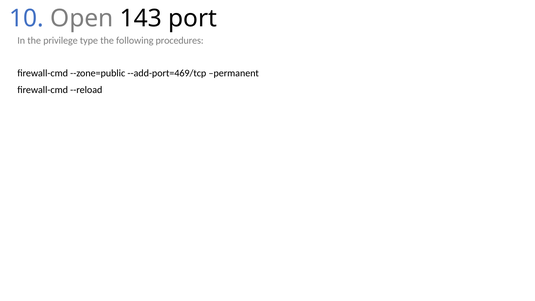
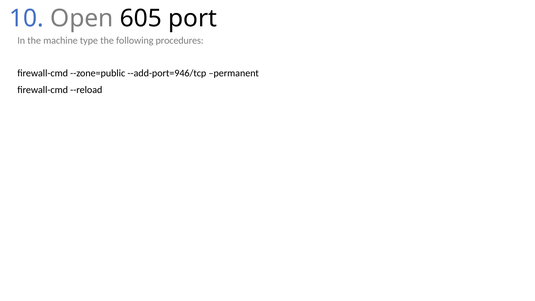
143: 143 -> 605 (141, 18)
privilege: privilege -> machine (60, 41)
--add-port=469/tcp: --add-port=469/tcp -> --add-port=946/tcp (167, 73)
